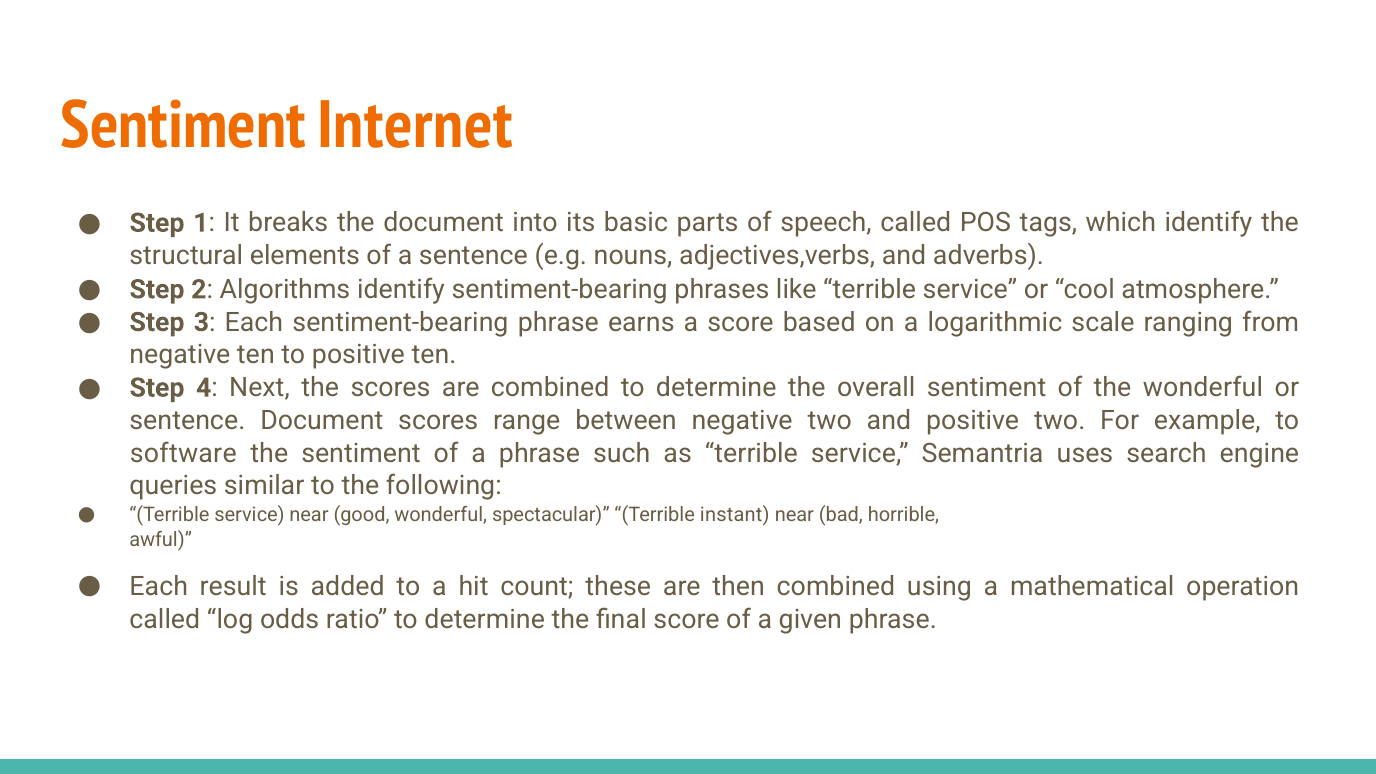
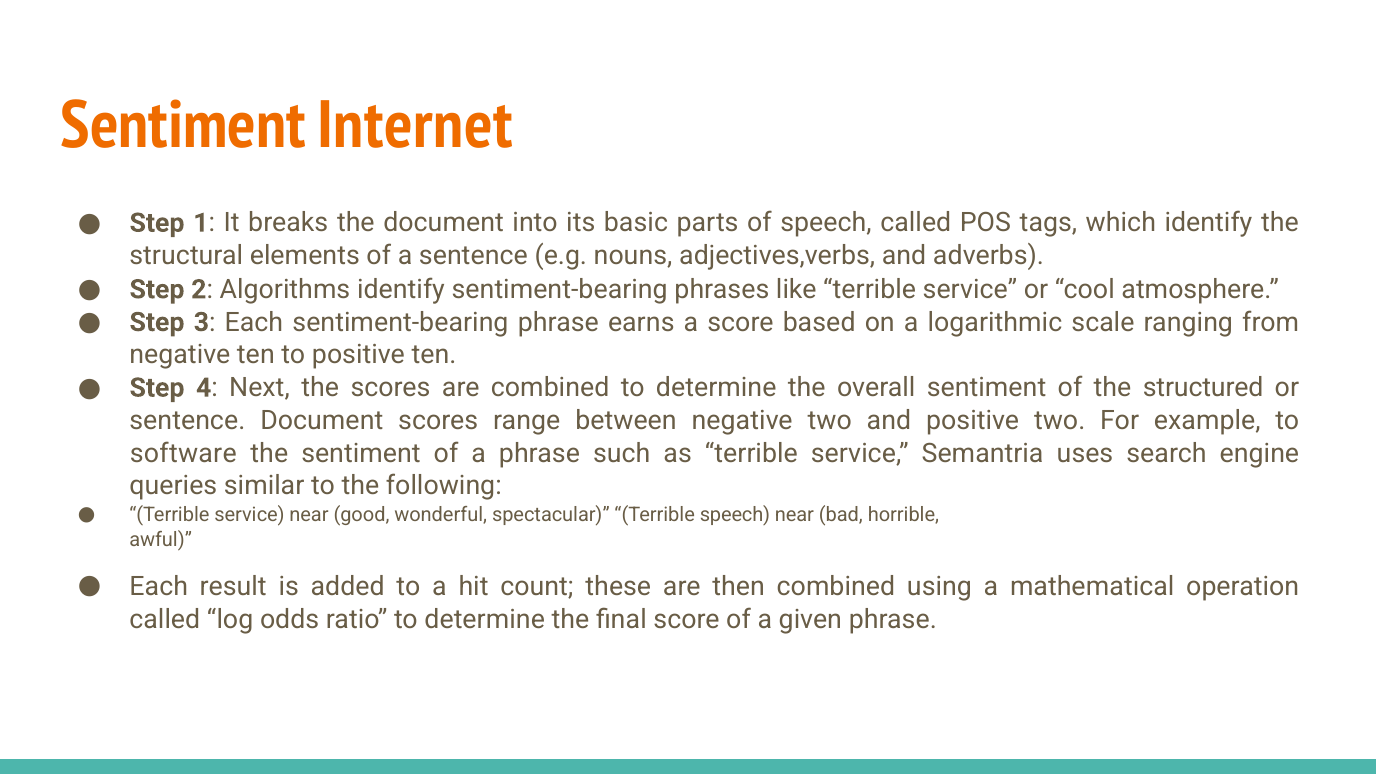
the wonderful: wonderful -> structured (1203, 388)
Terrible instant: instant -> speech (735, 515)
